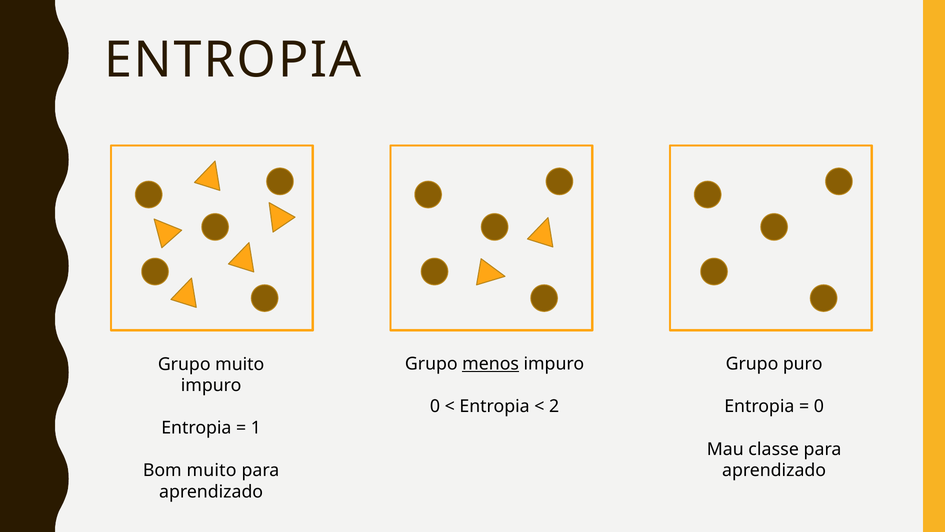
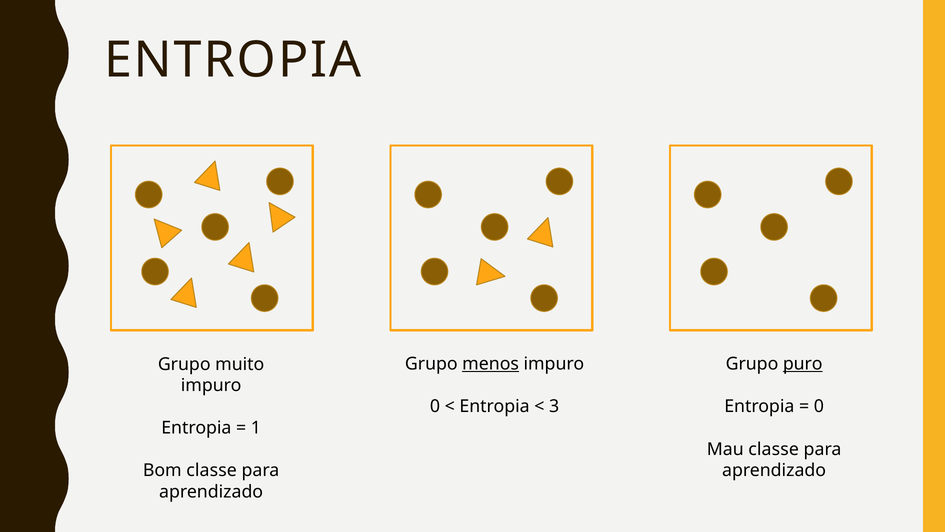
puro underline: none -> present (803, 364)
2: 2 -> 3 (554, 406)
Bom muito: muito -> classe (212, 470)
